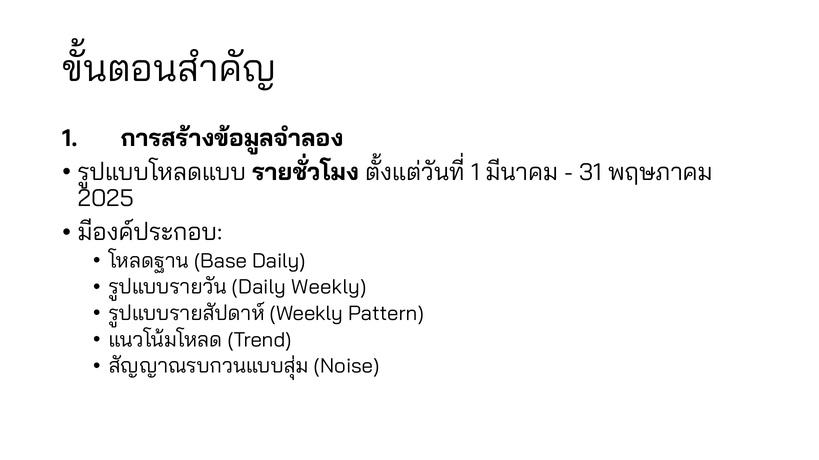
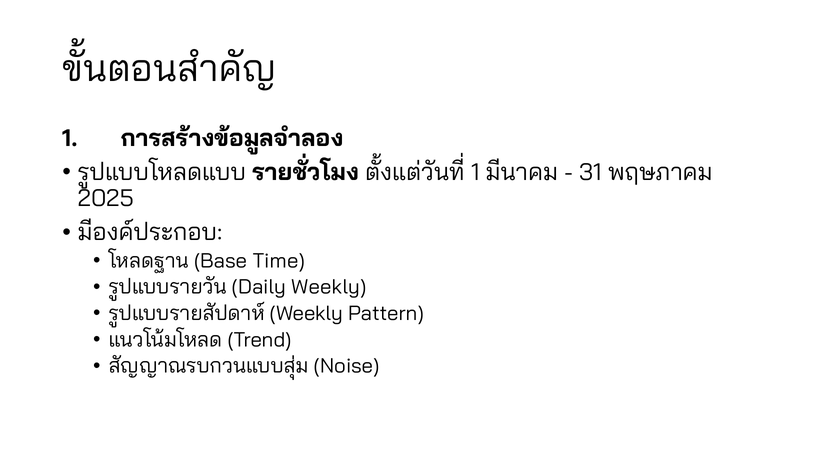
Base Daily: Daily -> Time (279, 261)
